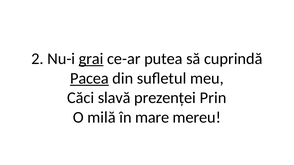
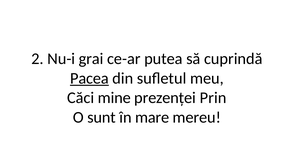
grai underline: present -> none (91, 59)
slavă: slavă -> mine (114, 98)
milă: milă -> sunt (102, 118)
